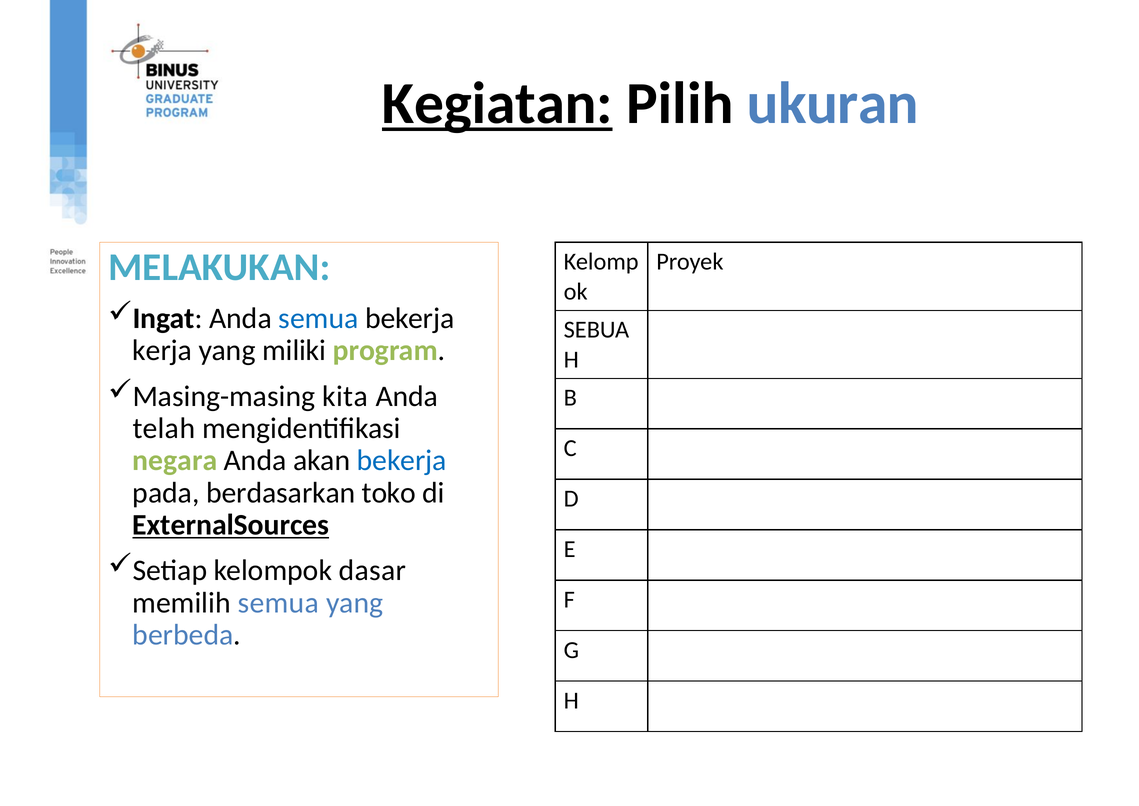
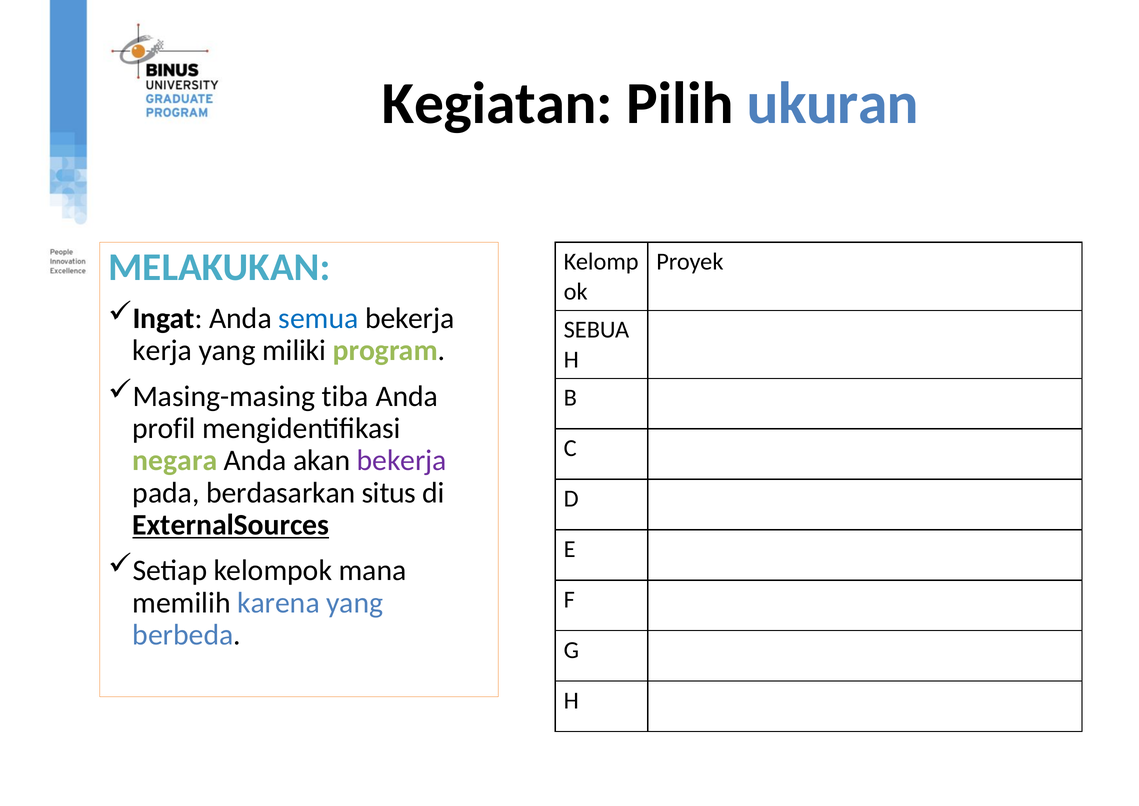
Kegiatan underline: present -> none (497, 104)
kita: kita -> tiba (345, 396)
telah: telah -> profil (164, 428)
bekerja colour: blue -> purple (402, 460)
toko: toko -> situs (389, 493)
dasar: dasar -> mana (373, 570)
memilih semua: semua -> karena (279, 603)
